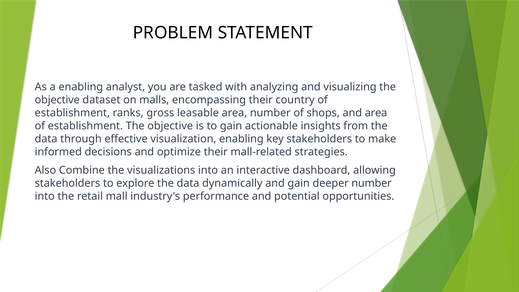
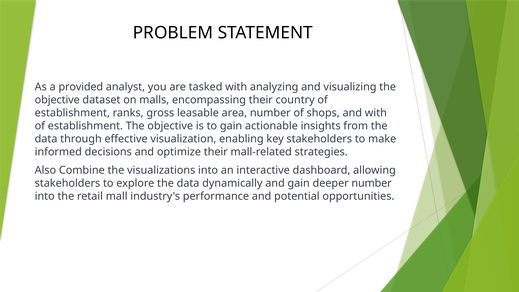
a enabling: enabling -> provided (81, 87)
and area: area -> with (376, 113)
